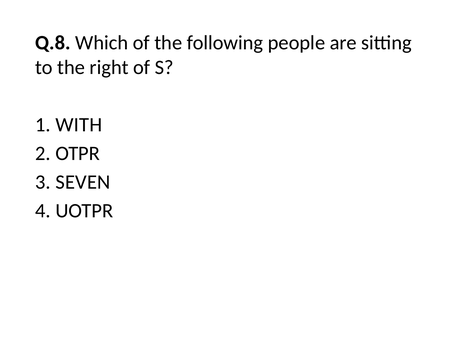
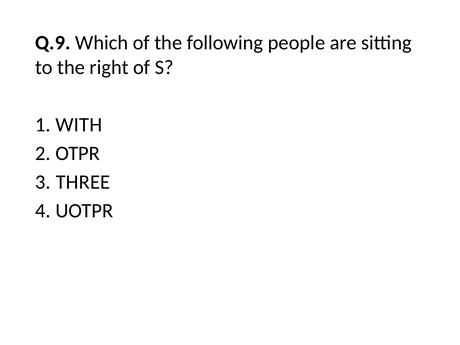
Q.8: Q.8 -> Q.9 (53, 43)
SEVEN: SEVEN -> THREE (83, 182)
